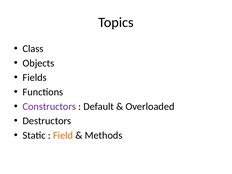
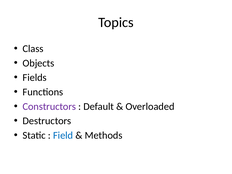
Field colour: orange -> blue (63, 135)
